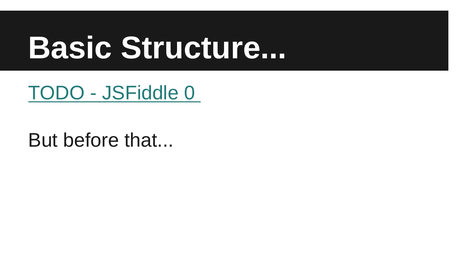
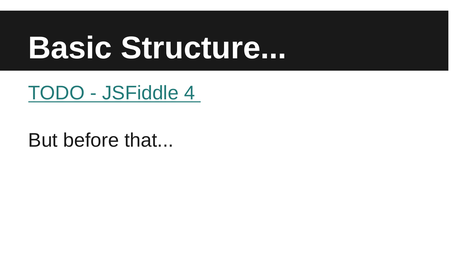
0: 0 -> 4 (189, 93)
